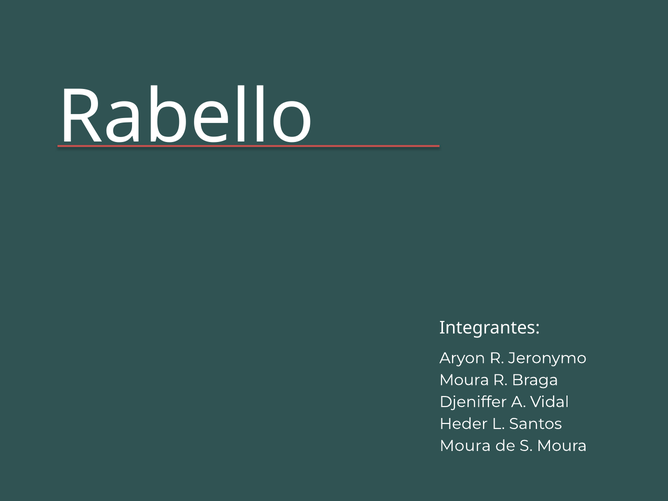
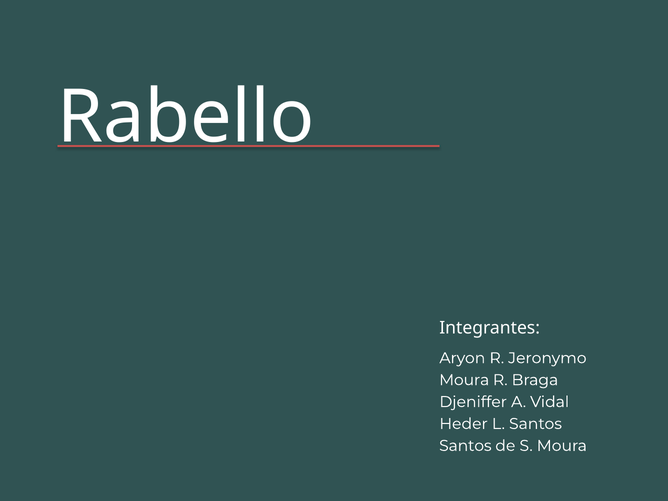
Moura: Moura -> Santos (465, 446)
